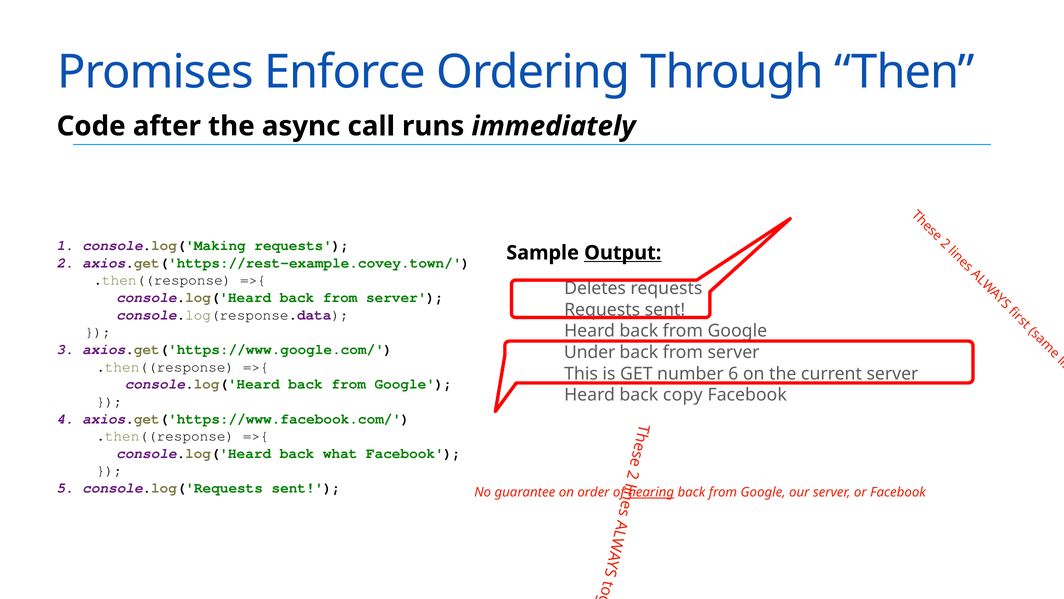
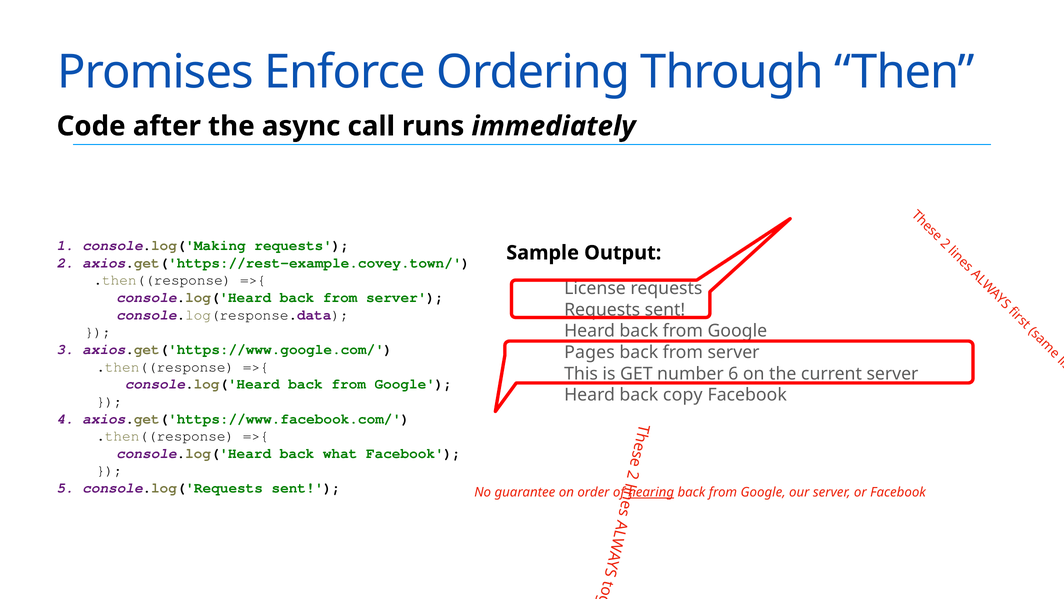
Output underline: present -> none (623, 253)
Deletes: Deletes -> License (595, 288)
Under: Under -> Pages (589, 352)
